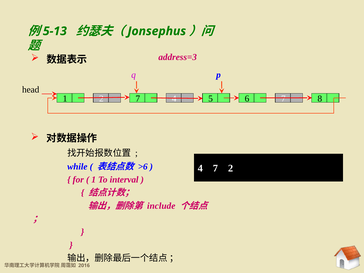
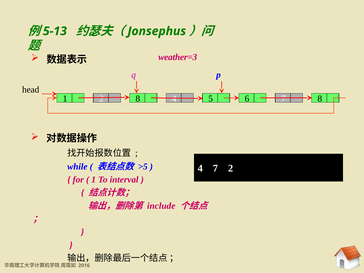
address=3: address=3 -> weather=3 (178, 57)
2 7: 7 -> 8 (138, 99)
>6: >6 -> >5 (143, 167)
